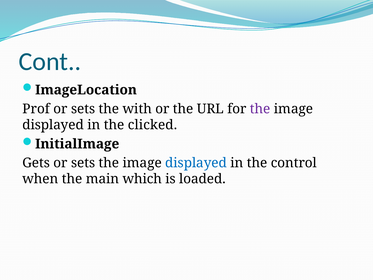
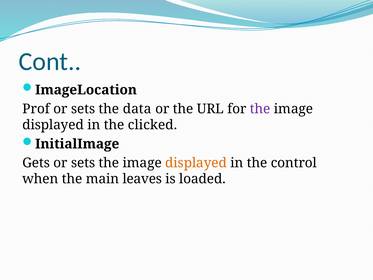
with: with -> data (137, 109)
displayed colour: blue -> orange (196, 163)
which: which -> leaves (142, 179)
